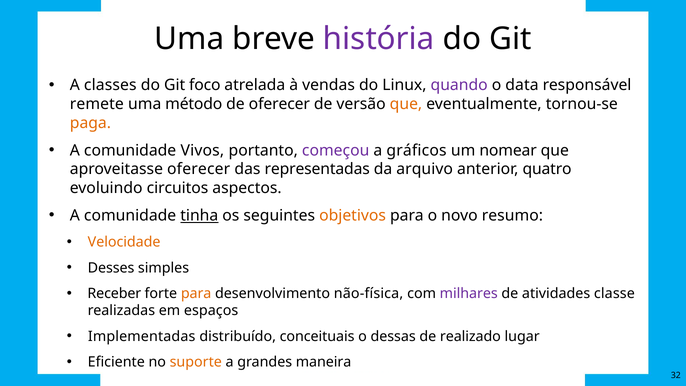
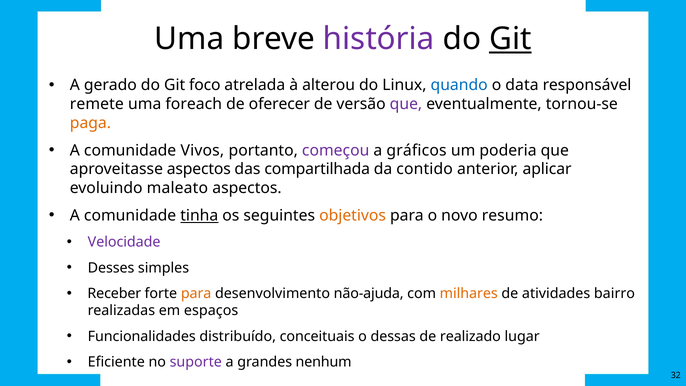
Git underline: none -> present (510, 39)
classes: classes -> gerado (110, 85)
vendas: vendas -> alterou (329, 85)
quando colour: purple -> blue (459, 85)
método: método -> foreach (194, 104)
que colour: orange -> purple (406, 104)
nomear: nomear -> poderia (508, 150)
aproveitasse oferecer: oferecer -> aspectos (199, 169)
representadas: representadas -> compartilhada (317, 169)
arquivo: arquivo -> contido (425, 169)
quatro: quatro -> aplicar (547, 169)
circuitos: circuitos -> maleato (177, 188)
Velocidade colour: orange -> purple (124, 242)
não-física: não-física -> não-ajuda (369, 293)
milhares colour: purple -> orange (469, 293)
classe: classe -> bairro (614, 293)
Implementadas: Implementadas -> Funcionalidades (142, 336)
suporte colour: orange -> purple (196, 362)
maneira: maneira -> nenhum (324, 362)
